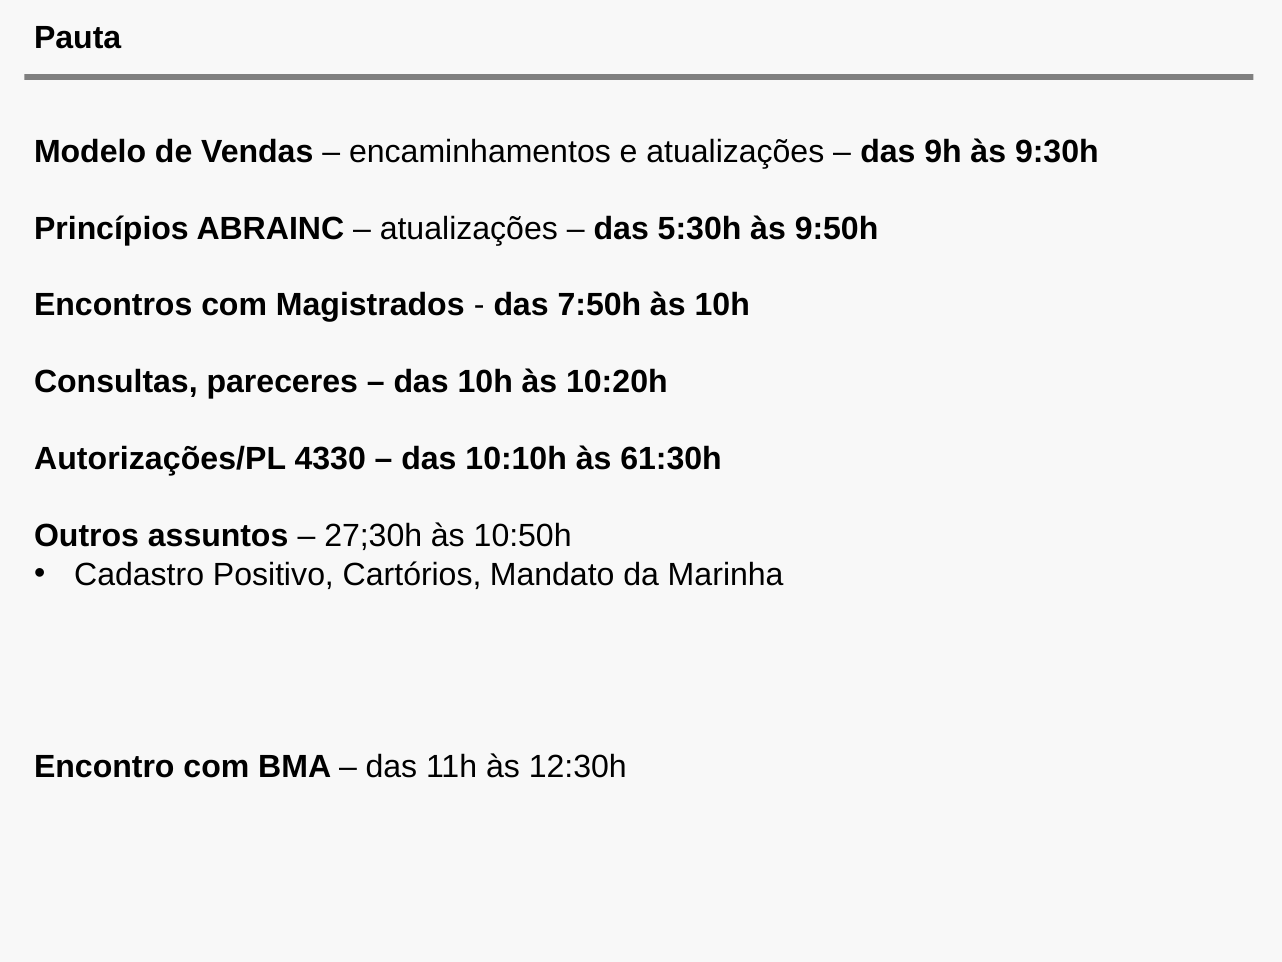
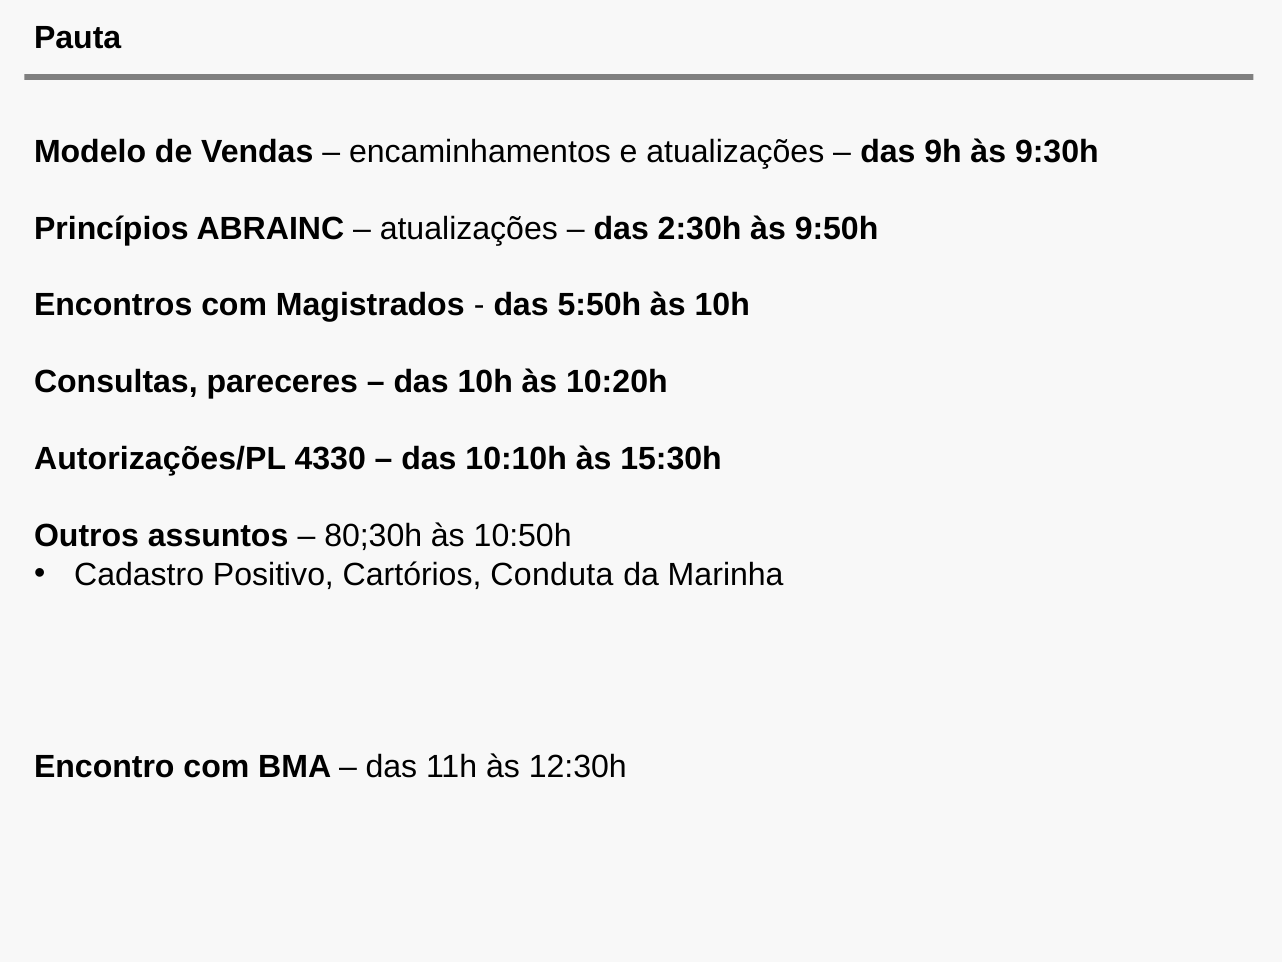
5:30h: 5:30h -> 2:30h (700, 228)
7:50h: 7:50h -> 5:50h (599, 305)
61:30h: 61:30h -> 15:30h (671, 459)
27;30h: 27;30h -> 80;30h (373, 536)
Mandato: Mandato -> Conduta (552, 574)
